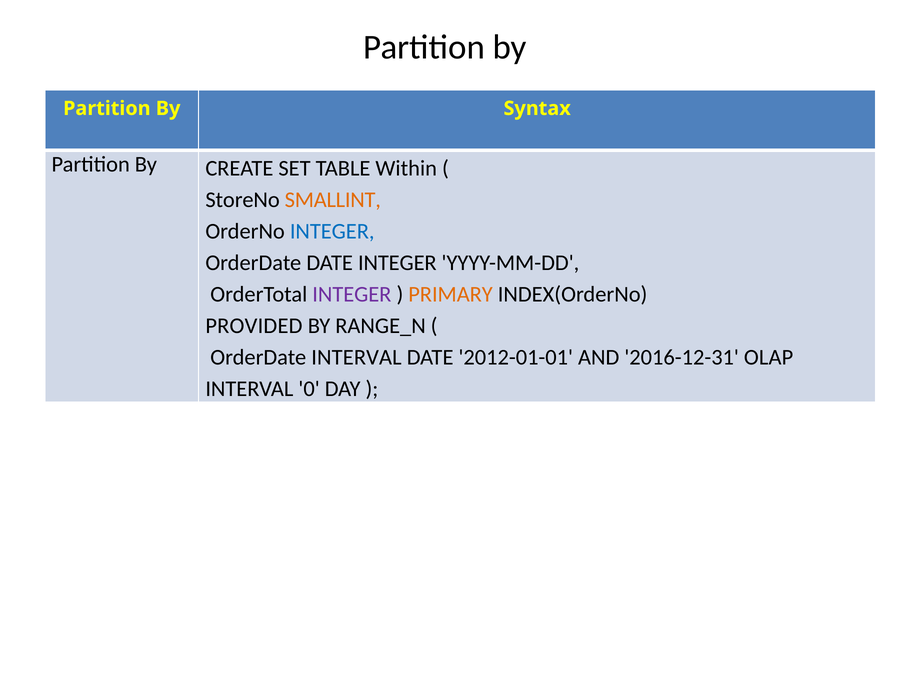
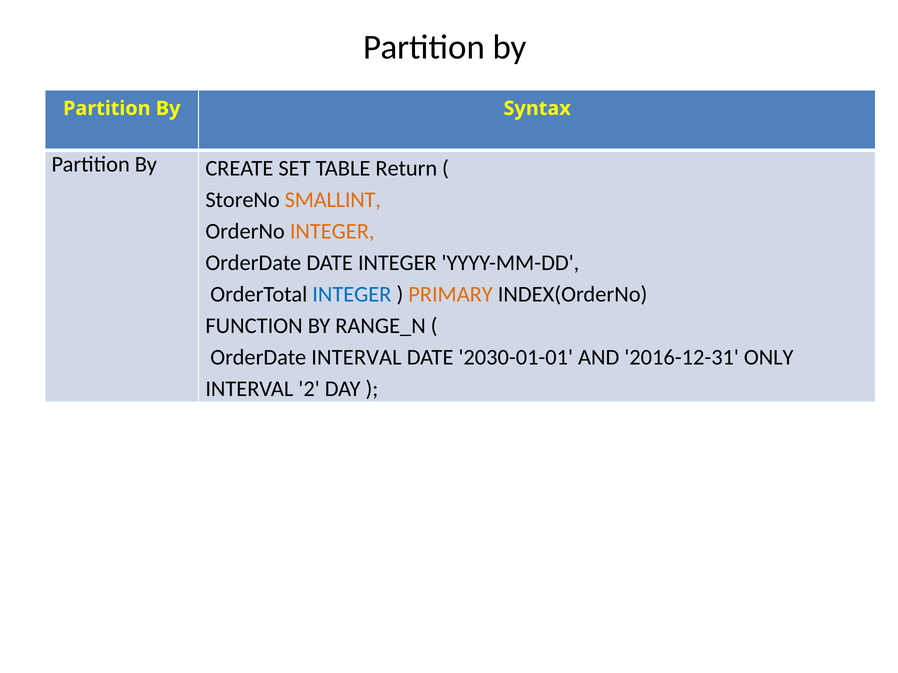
Within: Within -> Return (406, 169)
INTEGER colour: blue -> orange (332, 232)
INTEGER colour: purple -> blue (352, 295)
PROVIDED: PROVIDED -> FUNCTION (254, 326)
2012-01-01: 2012-01-01 -> 2030-01-01 (516, 358)
OLAP: OLAP -> ONLY (769, 358)
0: 0 -> 2 (309, 389)
